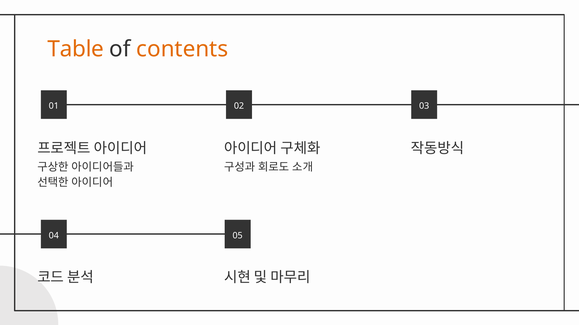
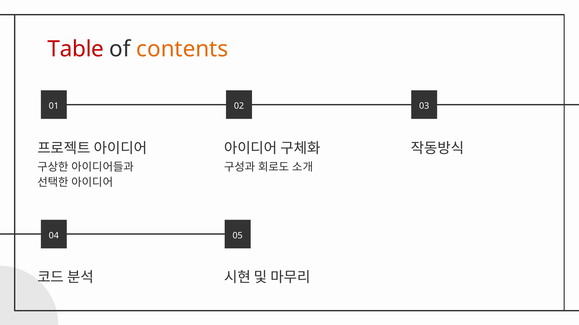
Table colour: orange -> red (76, 49)
